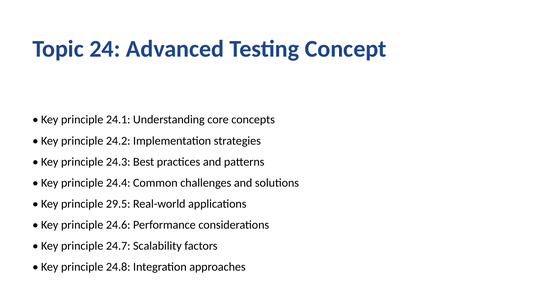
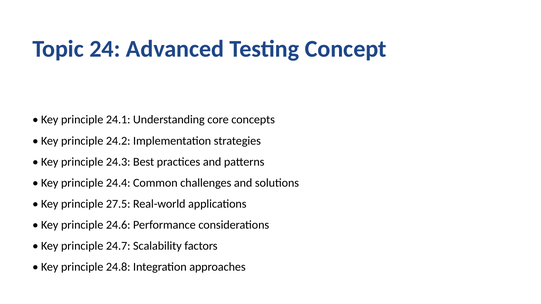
29.5: 29.5 -> 27.5 (118, 204)
